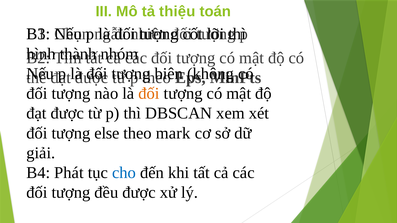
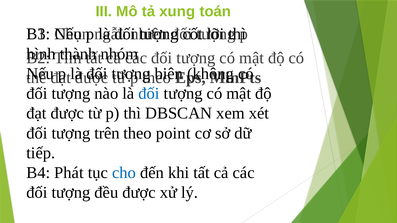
thiệu: thiệu -> xung (177, 11)
đối colour: orange -> blue (149, 94)
else: else -> trên (107, 133)
mark: mark -> point (173, 133)
giải: giải -> tiếp (41, 153)
